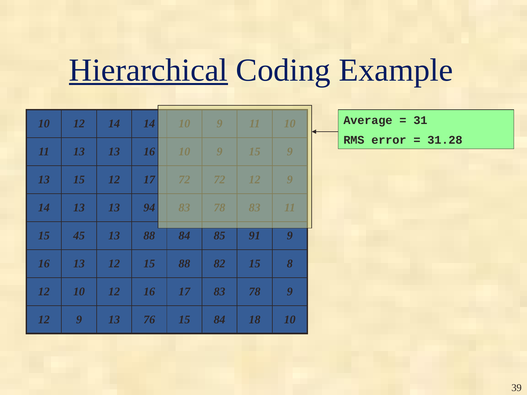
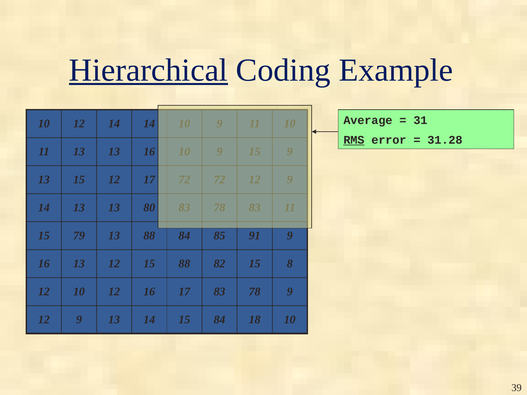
RMS underline: none -> present (354, 140)
94: 94 -> 80 (149, 208)
45: 45 -> 79 (79, 236)
13 76: 76 -> 14 (149, 320)
